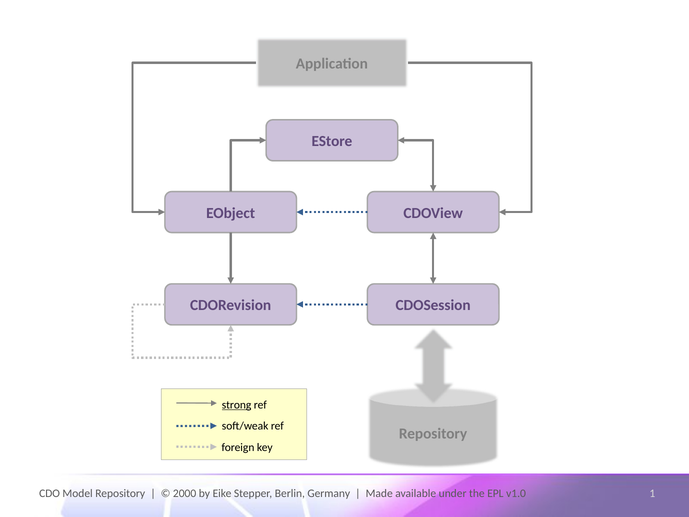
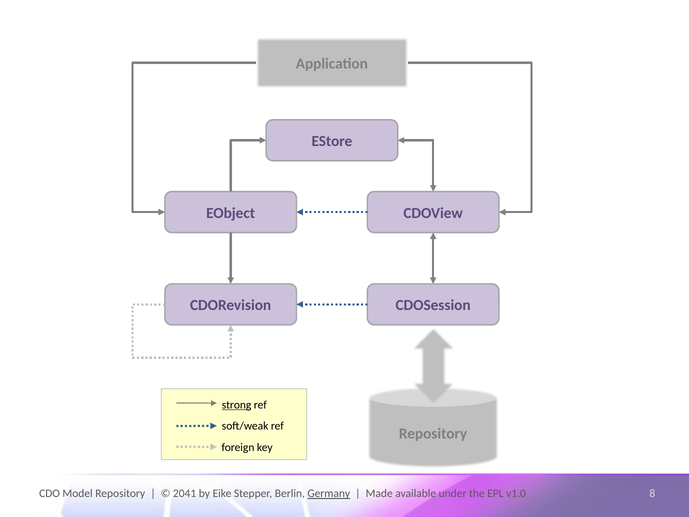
2000: 2000 -> 2041 (185, 493)
Germany underline: none -> present (329, 493)
1: 1 -> 8 (652, 493)
